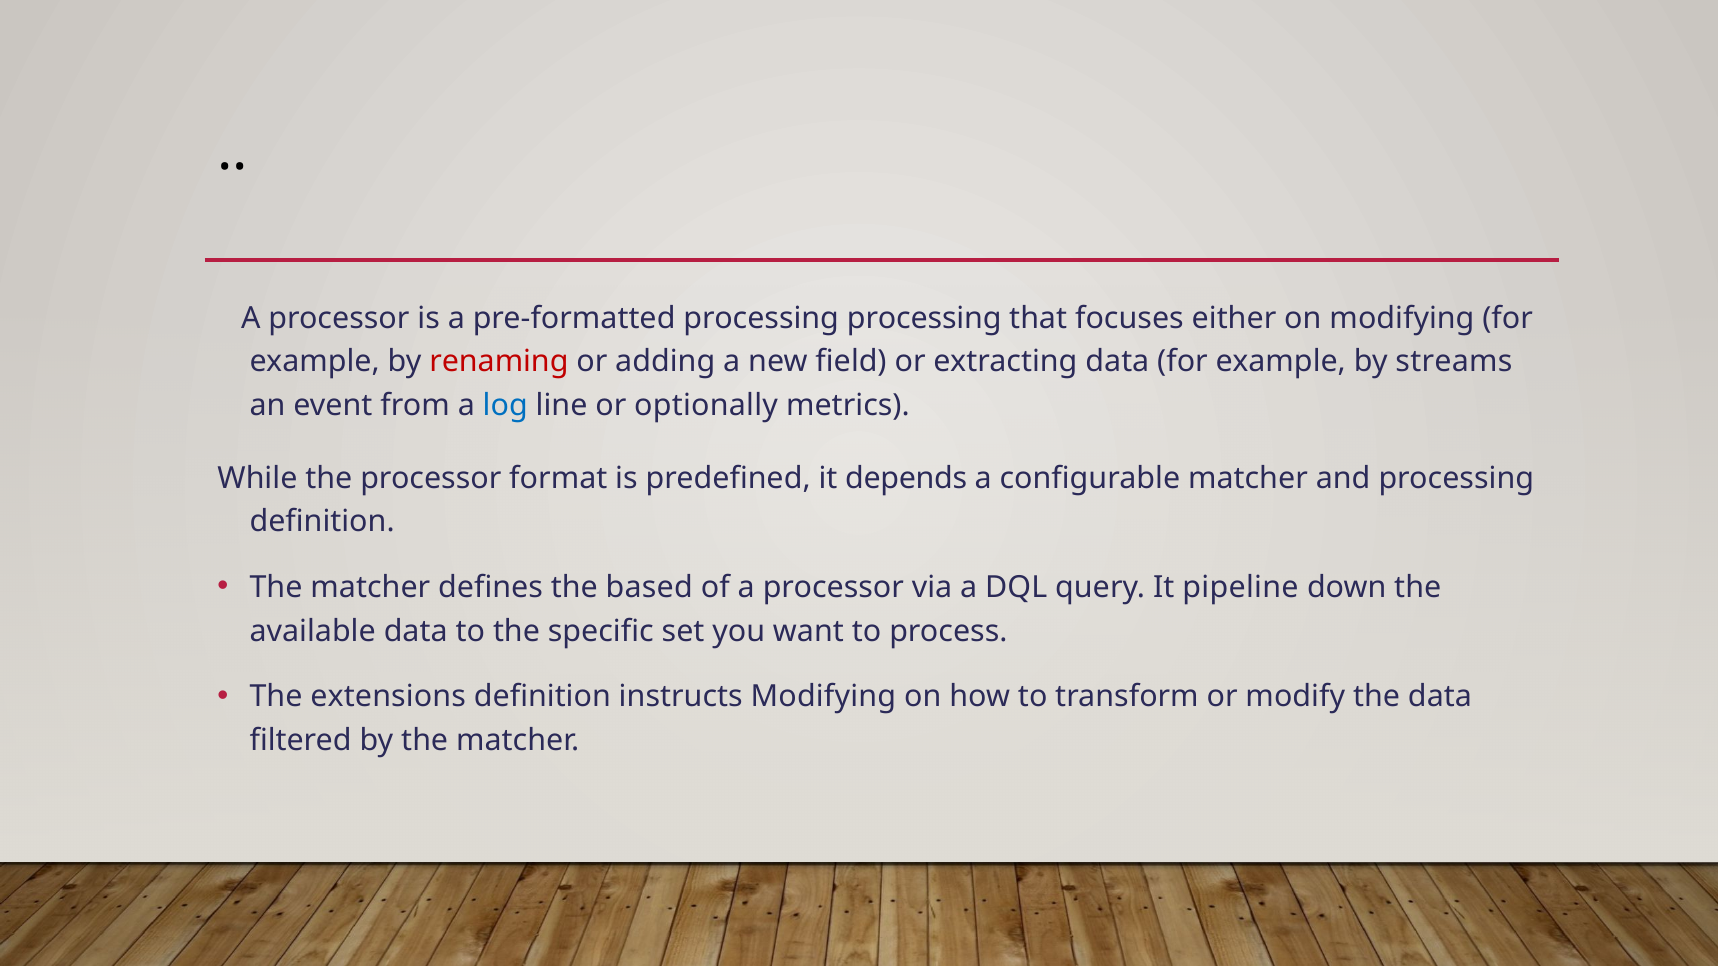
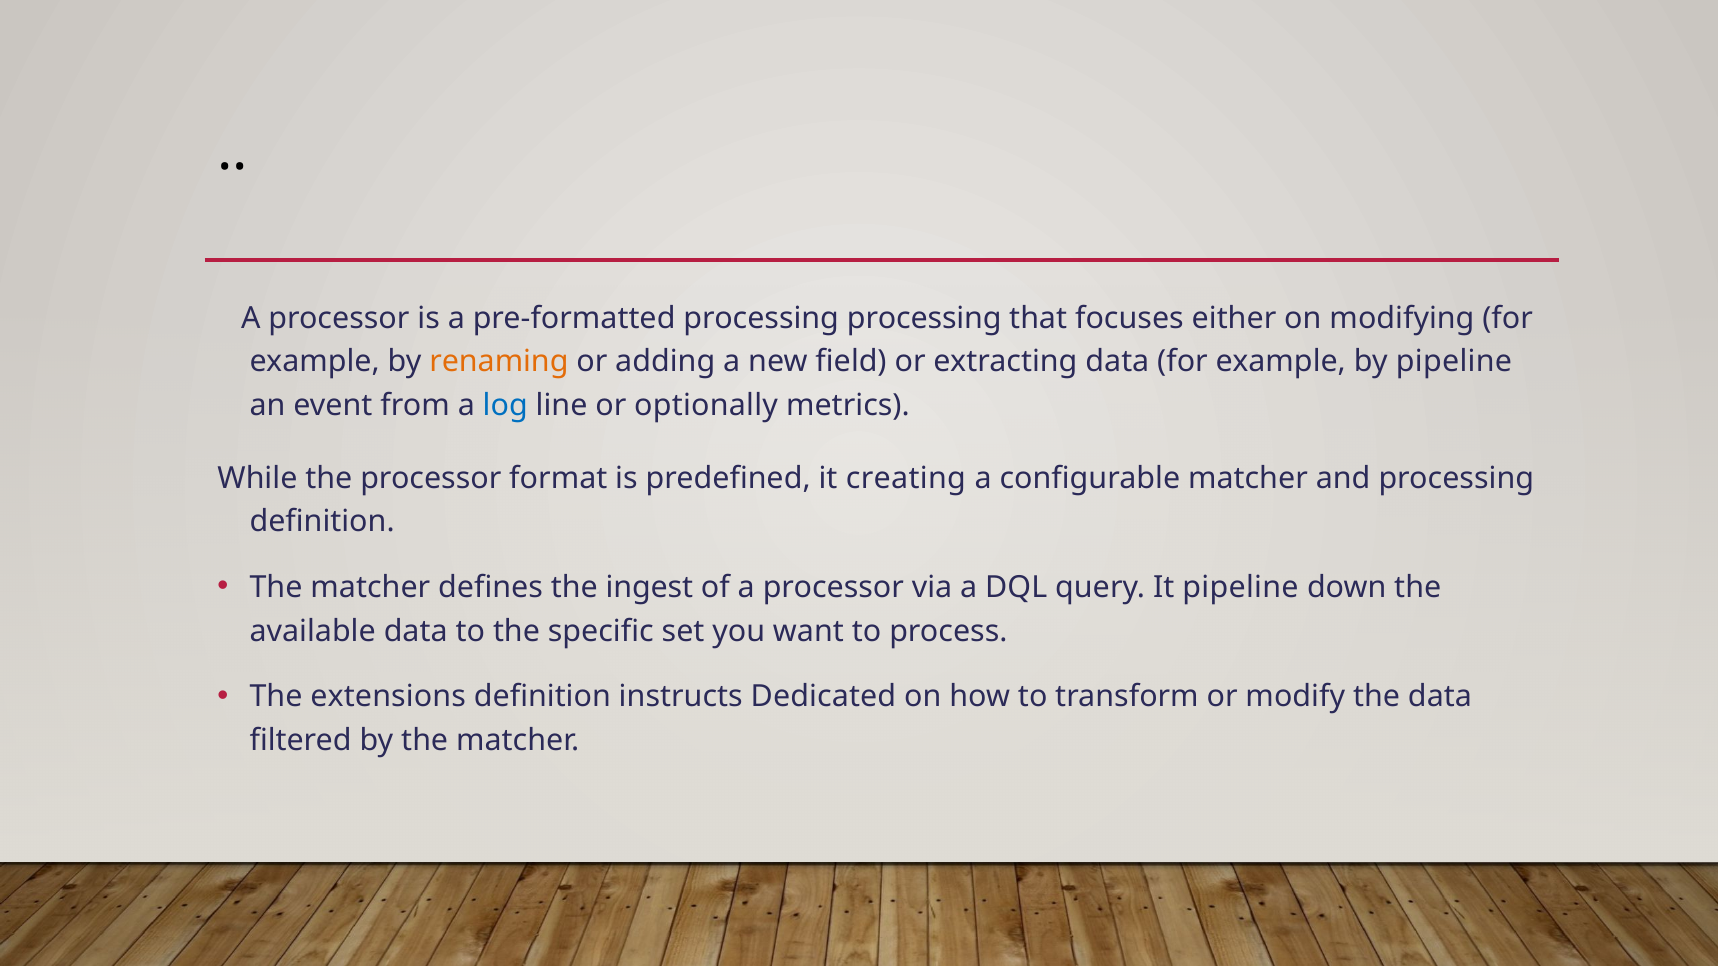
renaming colour: red -> orange (499, 362)
by streams: streams -> pipeline (1454, 362)
depends: depends -> creating (906, 478)
based: based -> ingest (649, 587)
instructs Modifying: Modifying -> Dedicated (823, 697)
